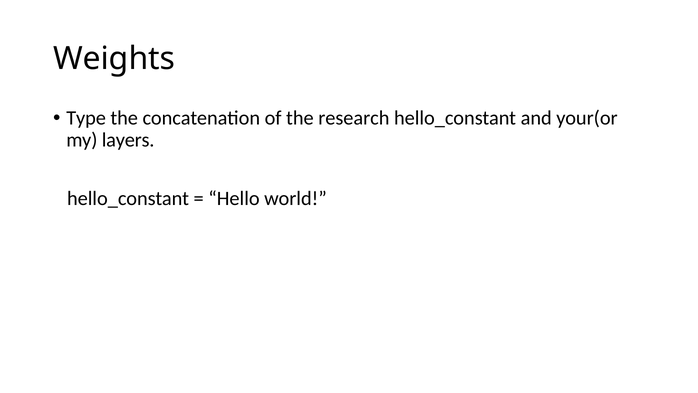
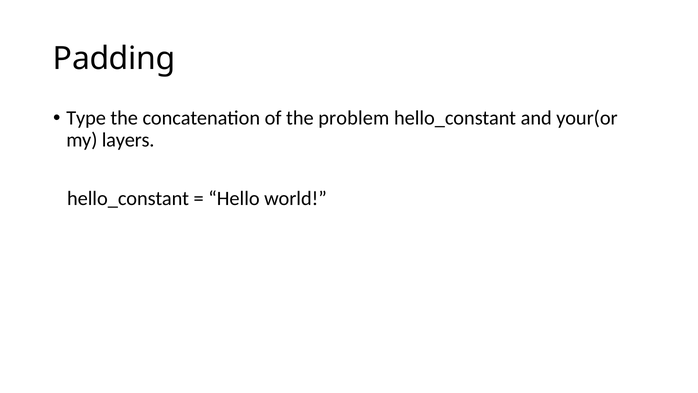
Weights: Weights -> Padding (114, 59)
research: research -> problem (354, 118)
